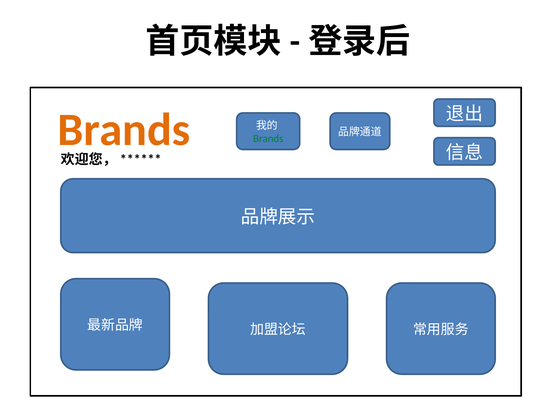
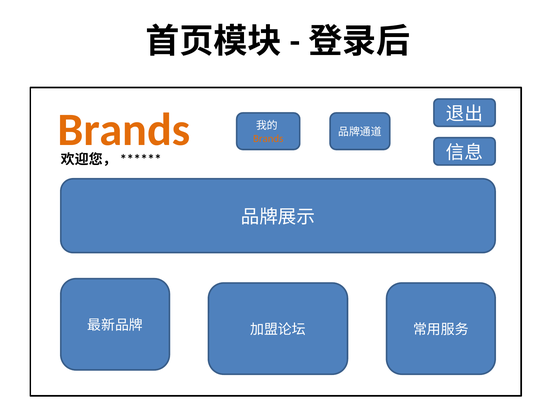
Brands colour: green -> orange (268, 138)
